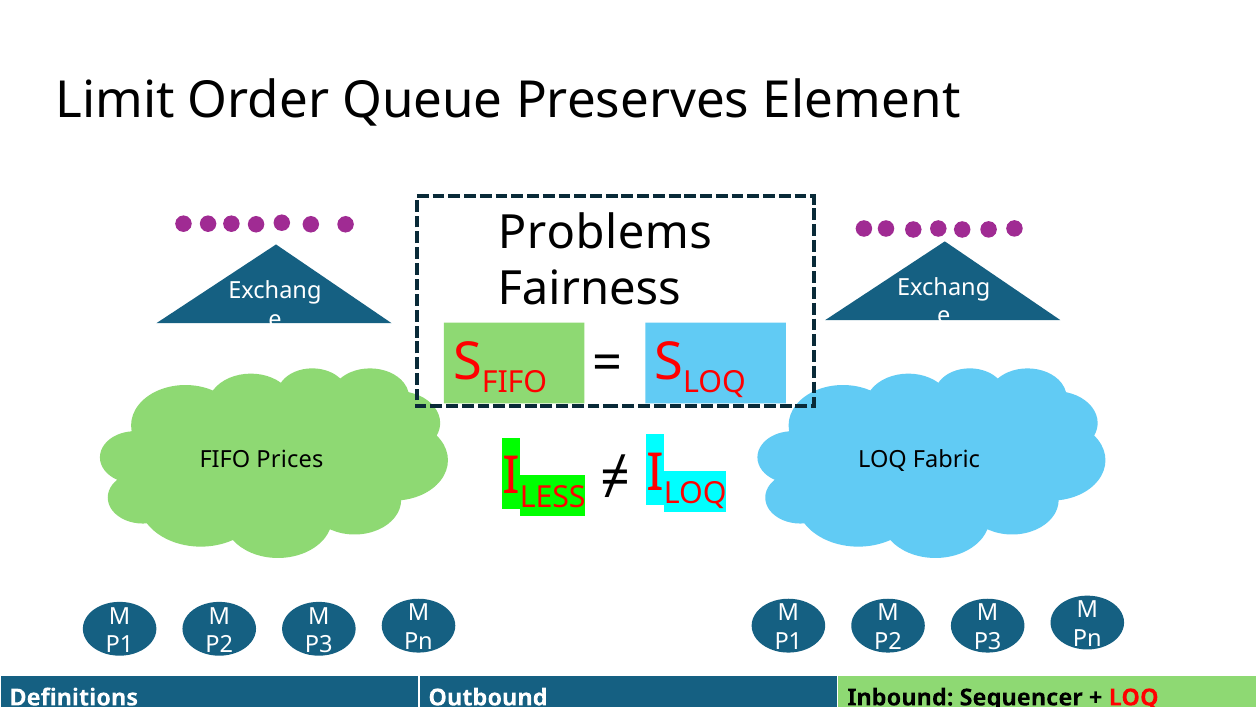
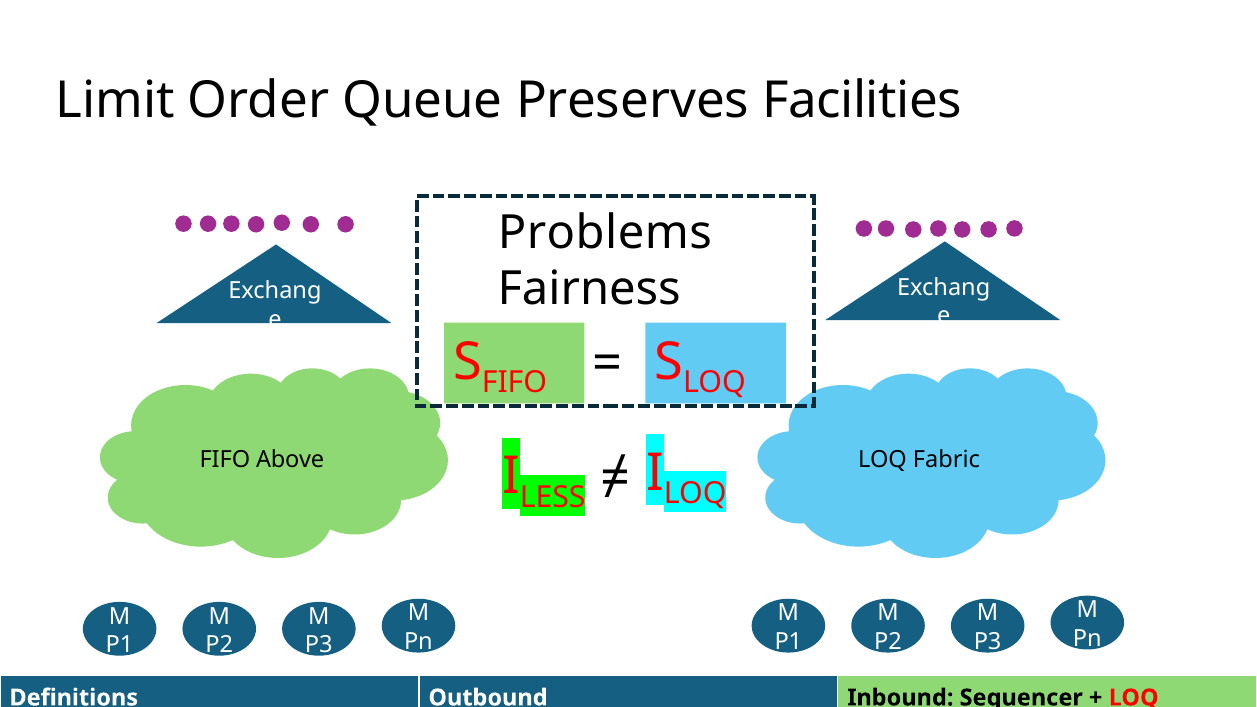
Element: Element -> Facilities (862, 101)
Prices: Prices -> Above (290, 460)
